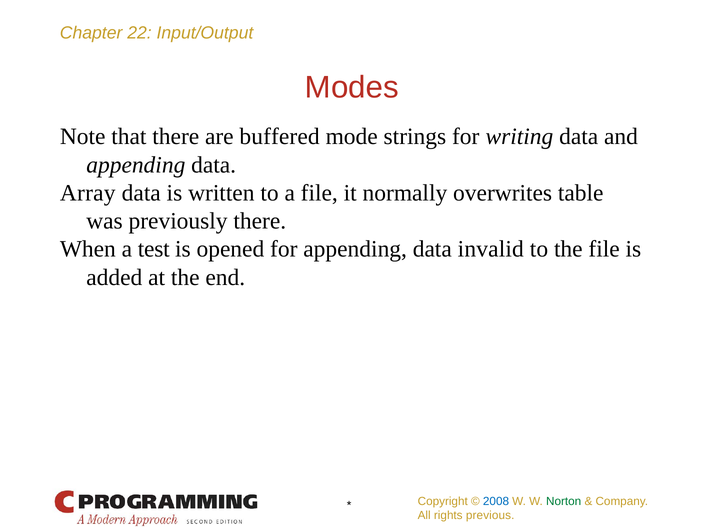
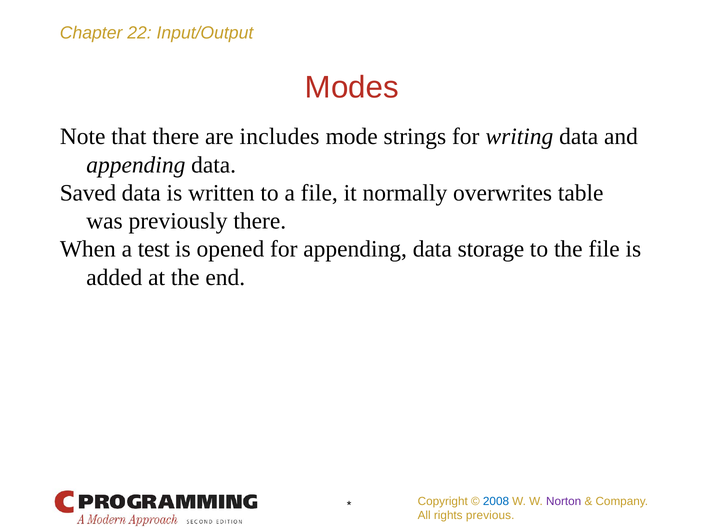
buffered: buffered -> includes (279, 137)
Array: Array -> Saved (88, 193)
invalid: invalid -> storage (491, 249)
Norton colour: green -> purple (564, 501)
